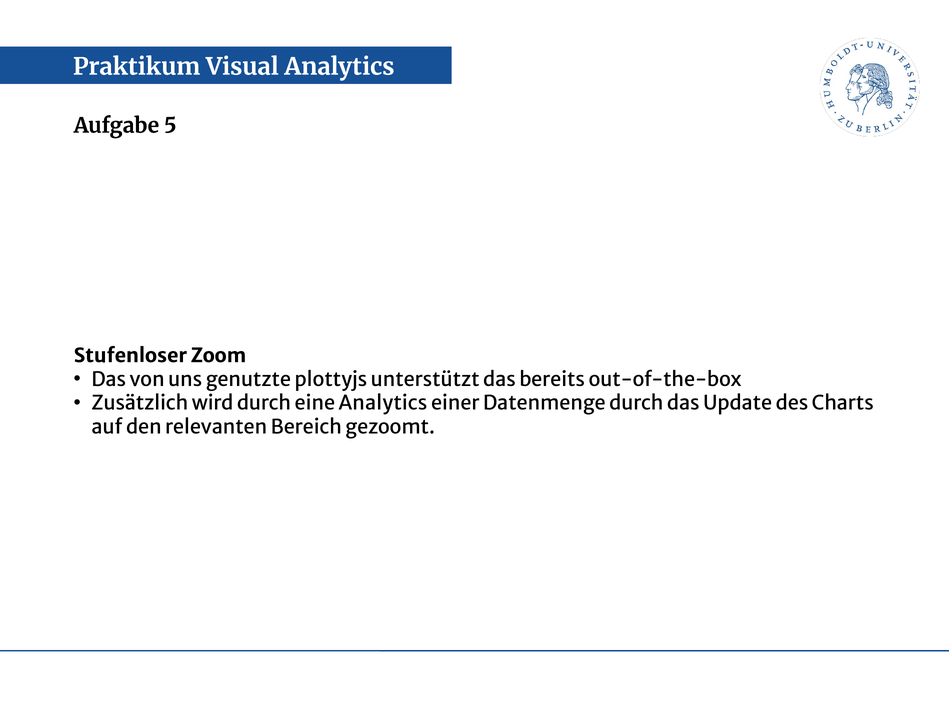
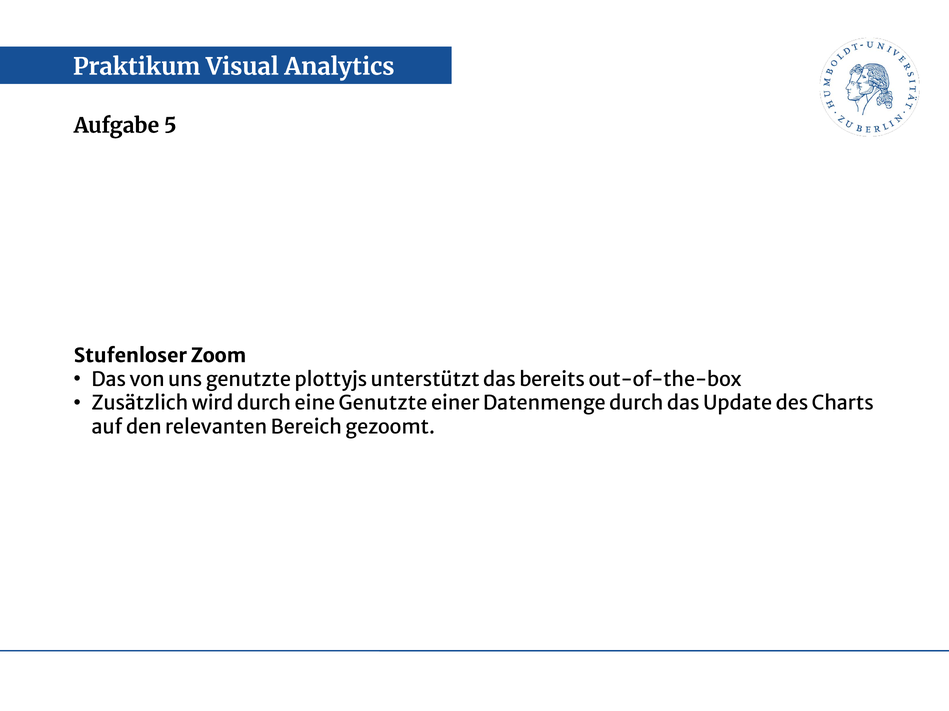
eine Analytics: Analytics -> Genutzte (383, 404)
